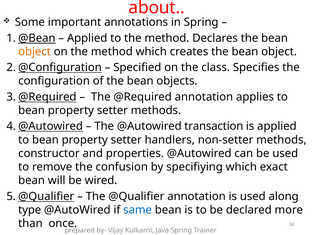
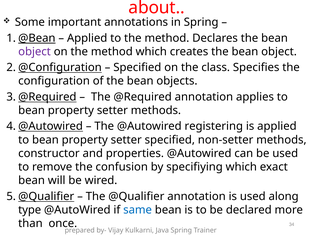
object colour: orange -> purple (35, 52)
transaction: transaction -> registering (214, 126)
setter handlers: handlers -> specified (170, 140)
